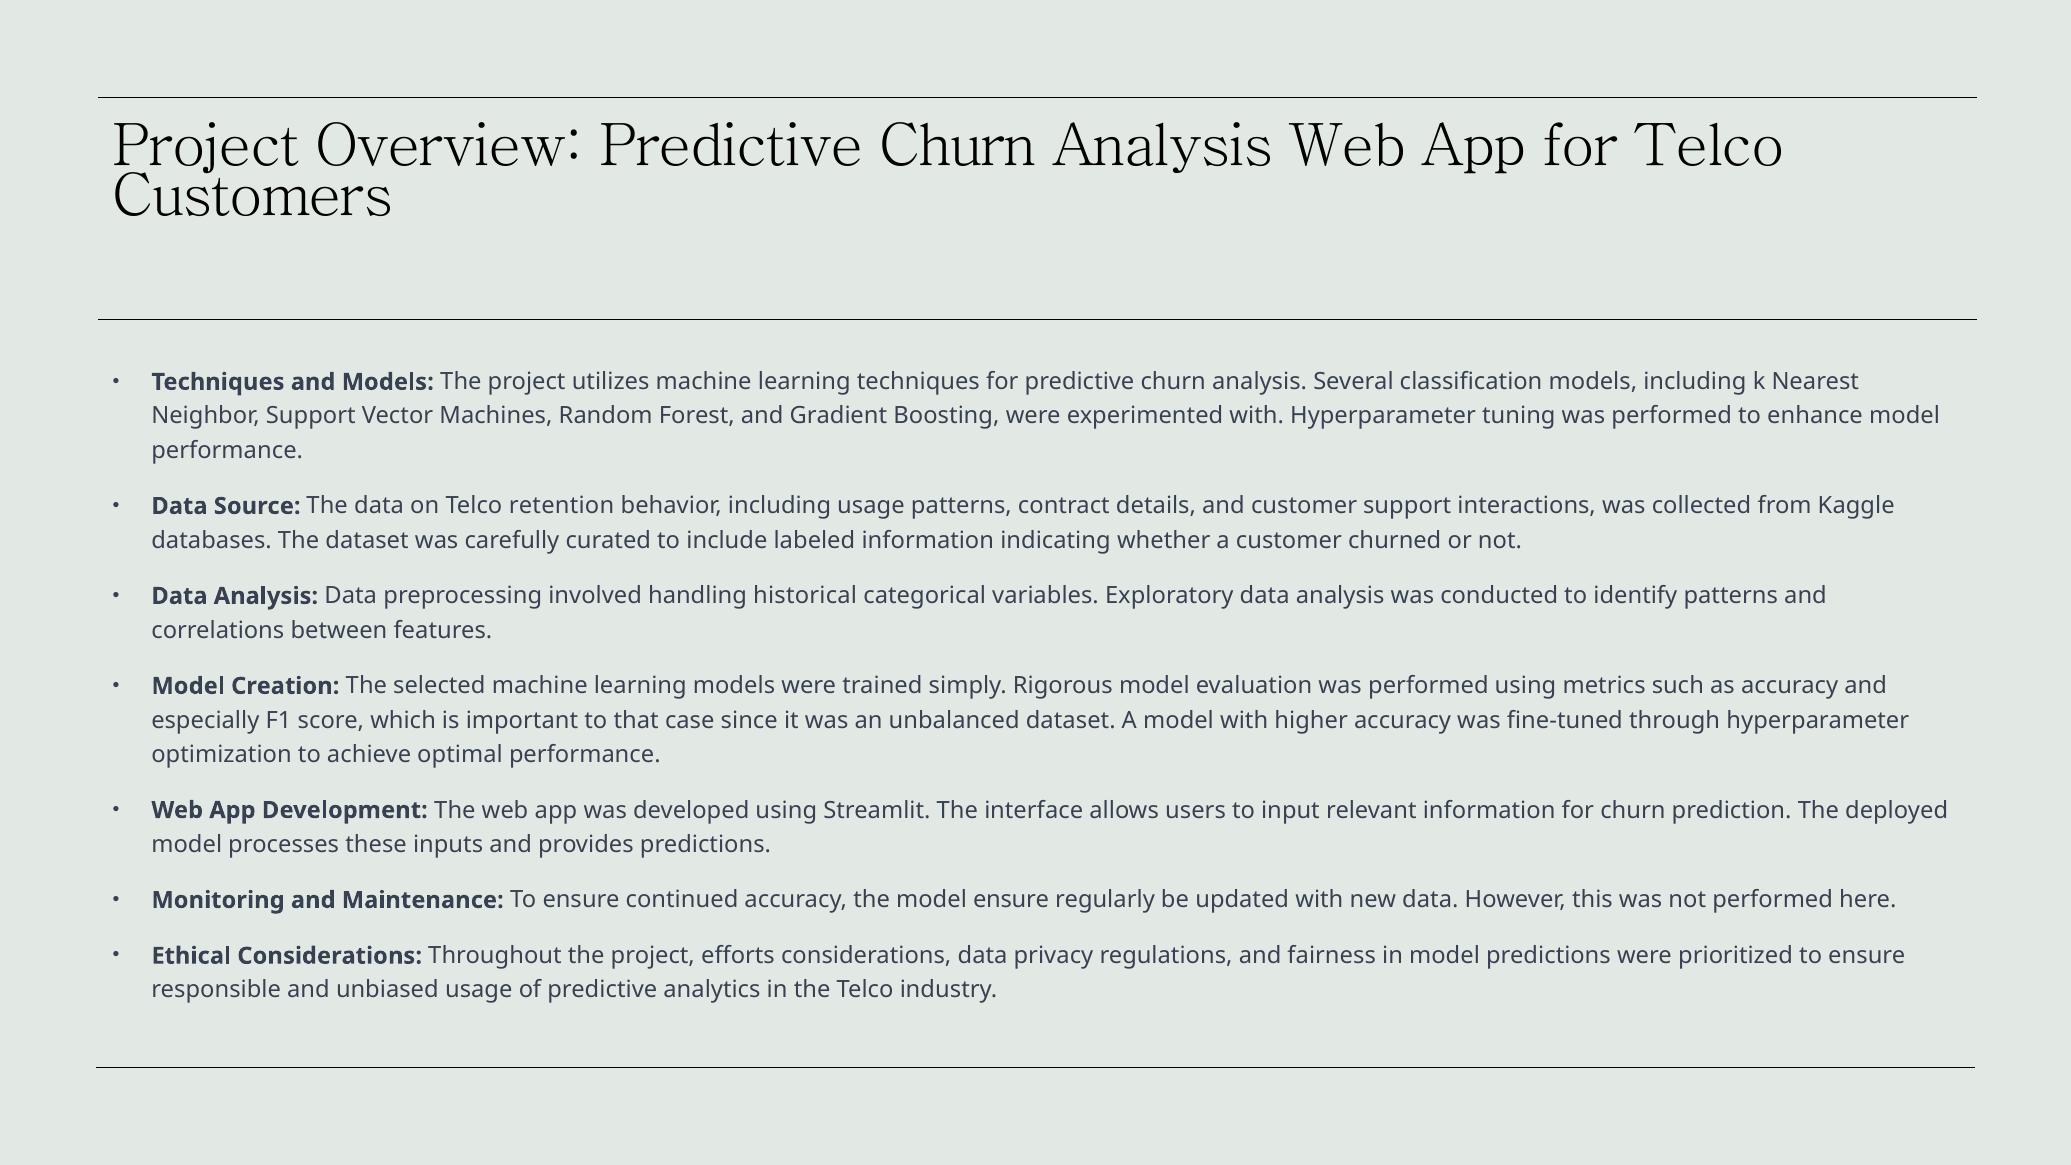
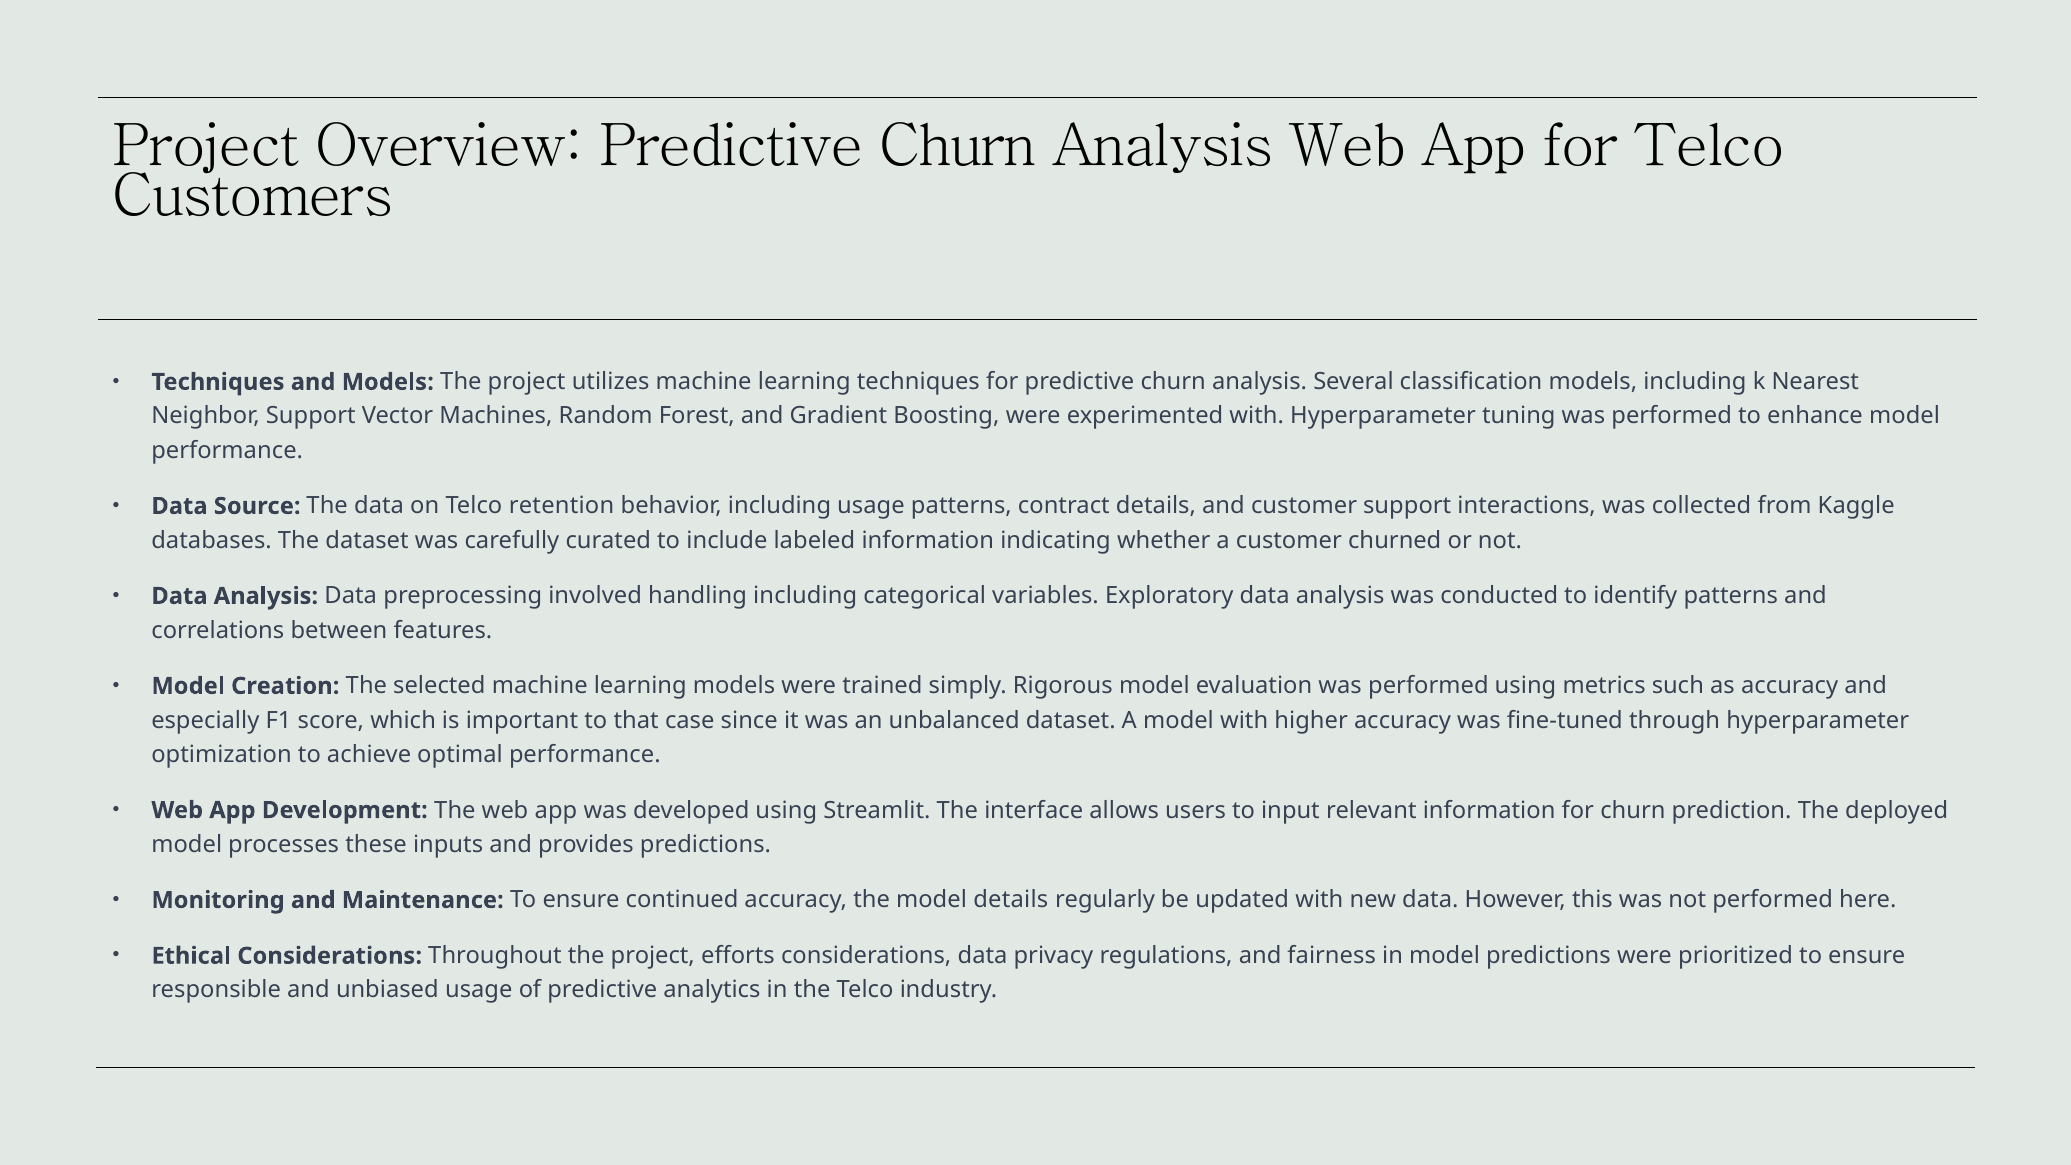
handling historical: historical -> including (805, 596)
model ensure: ensure -> details (1011, 900)
